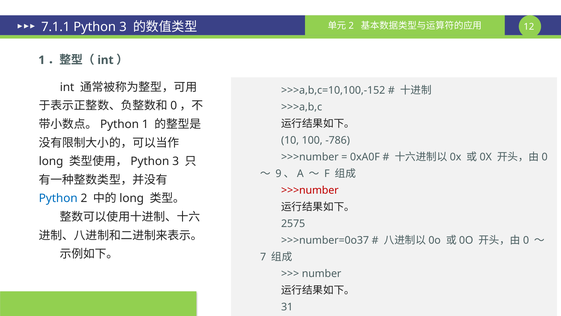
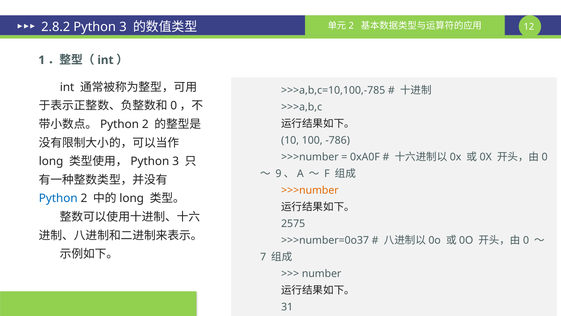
7.1.1: 7.1.1 -> 2.8.2 (56, 27)
>>>a,b,c=10,100,-152: >>>a,b,c=10,100,-152 -> >>>a,b,c=10,100,-785 (333, 90)
1: 1 -> 2 (145, 124)
>>>number colour: red -> orange (310, 190)
